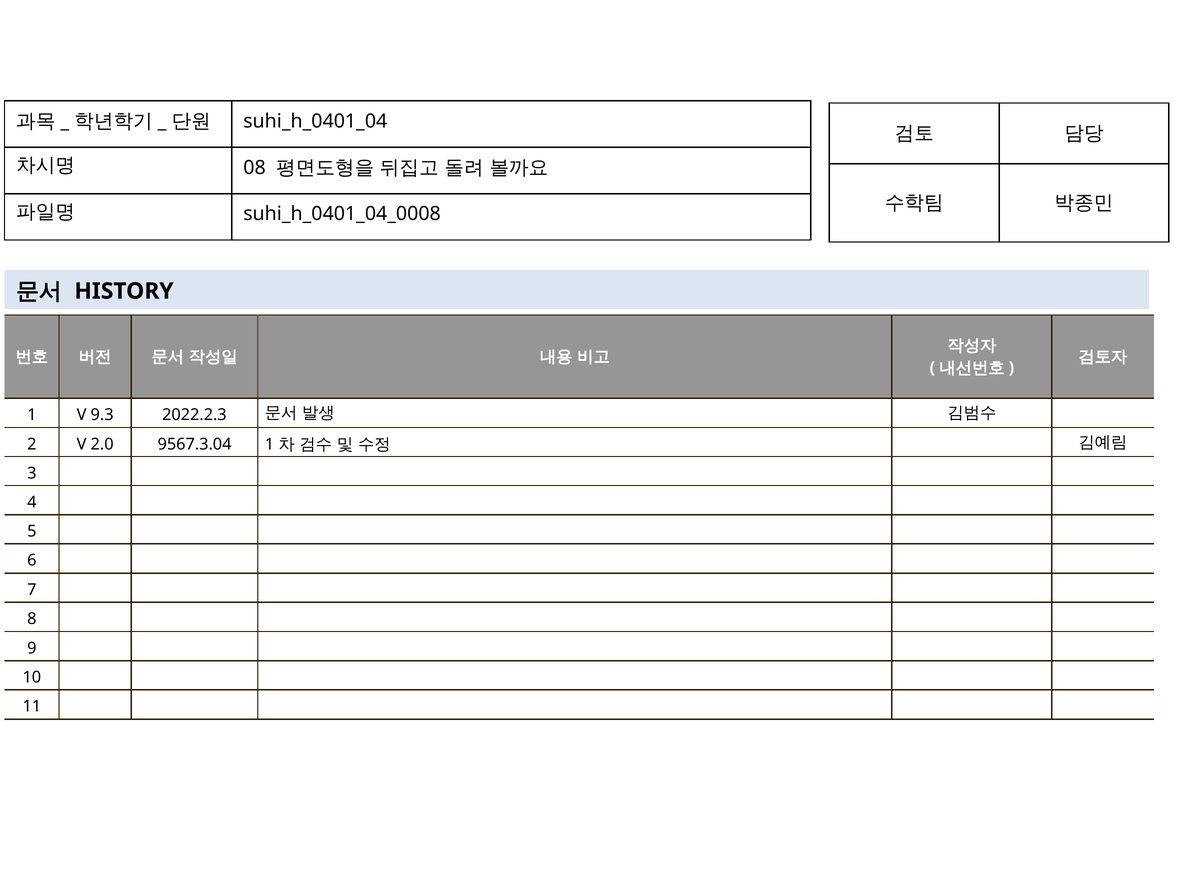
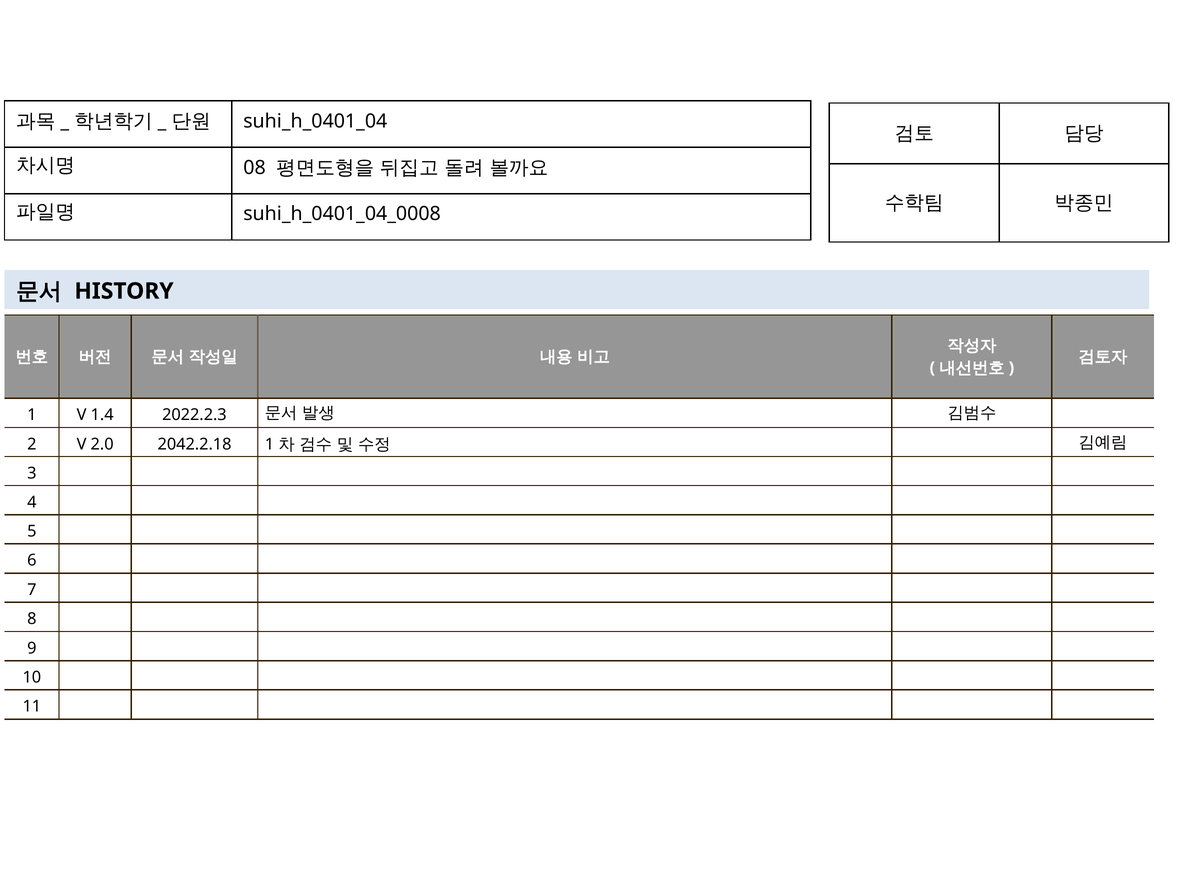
9.3: 9.3 -> 1.4 (102, 415)
9567.3.04: 9567.3.04 -> 2042.2.18 (195, 444)
